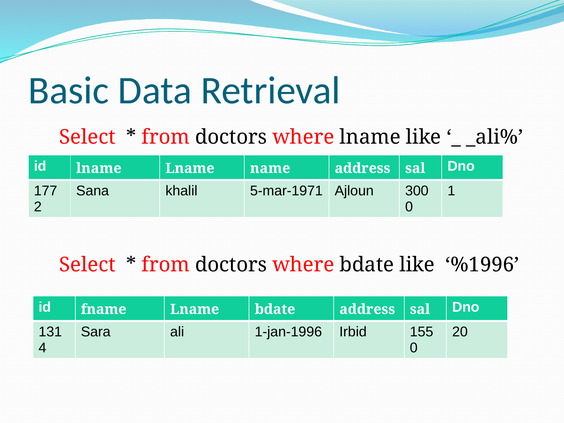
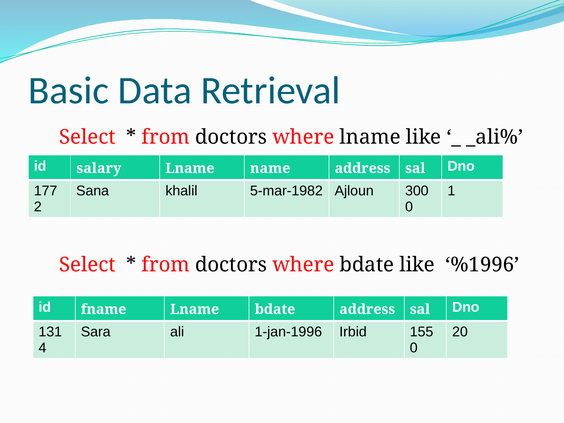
id lname: lname -> salary (99, 168)
5-mar-1971: 5-mar-1971 -> 5-mar-1982 (286, 191)
